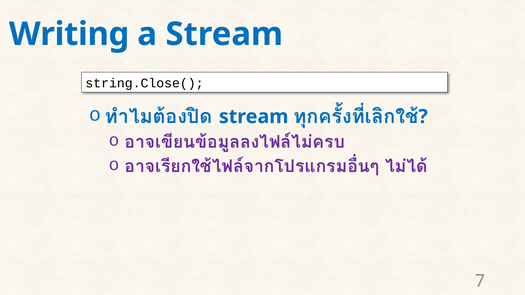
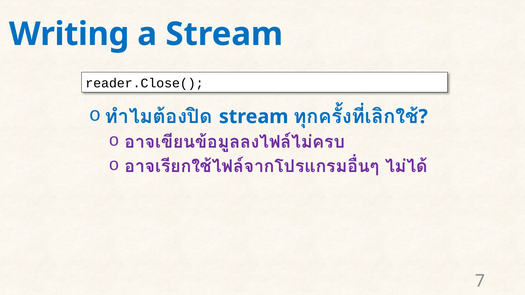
string.Close(: string.Close( -> reader.Close( (144, 83)
